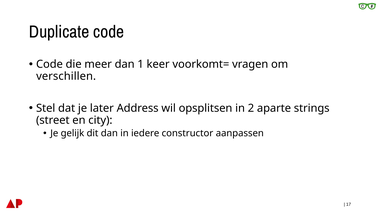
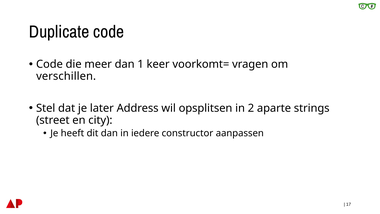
gelijk: gelijk -> heeft (72, 133)
